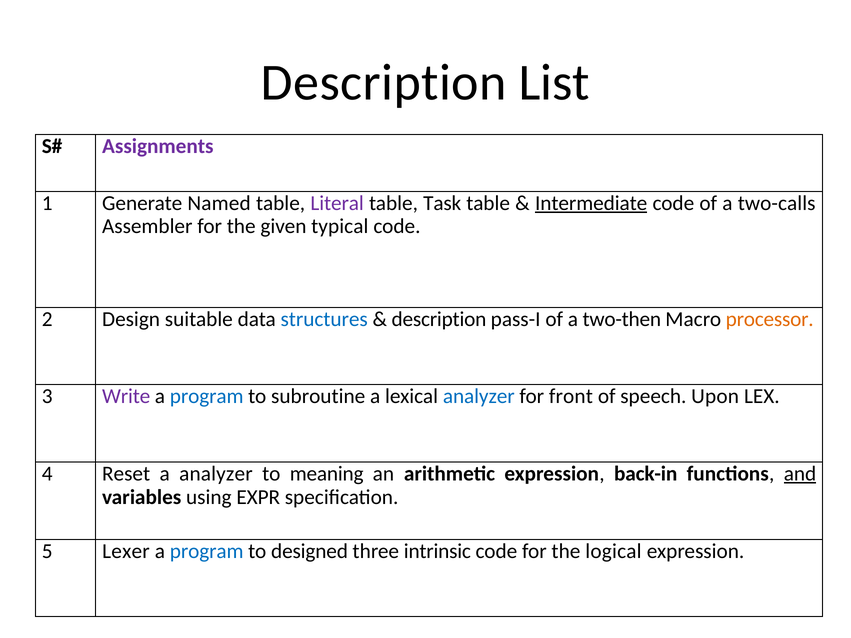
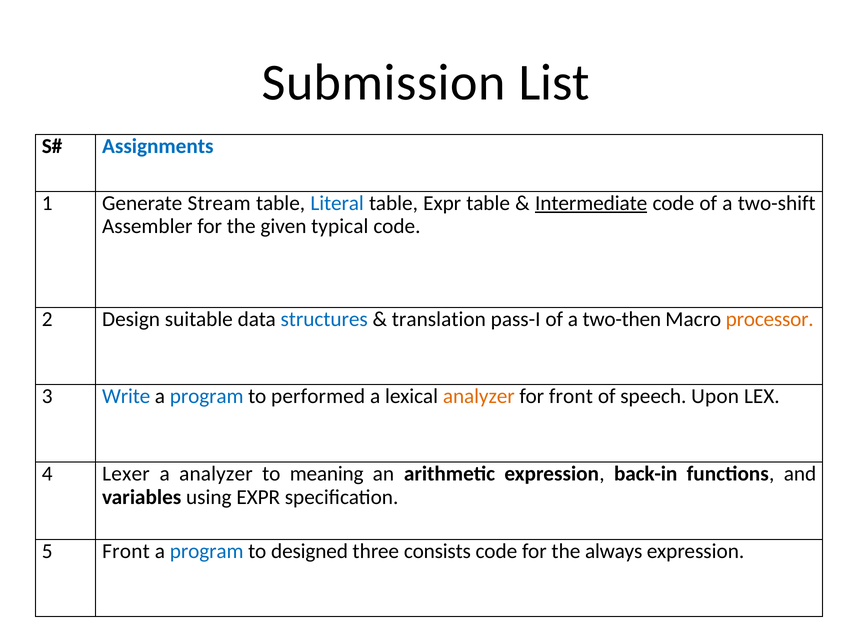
Description: Description -> Submission (384, 82)
Assignments colour: purple -> blue (158, 146)
Named: Named -> Stream (219, 203)
Literal colour: purple -> blue (337, 203)
table Task: Task -> Expr (442, 203)
two-calls: two-calls -> two-shift (777, 203)
description: description -> translation (439, 319)
Write colour: purple -> blue (126, 397)
subroutine: subroutine -> performed (318, 397)
analyzer colour: blue -> orange (479, 397)
Reset: Reset -> Lexer (126, 474)
and underline: present -> none (800, 474)
5 Lexer: Lexer -> Front (126, 551)
intrinsic: intrinsic -> consists (437, 551)
logical: logical -> always (614, 551)
